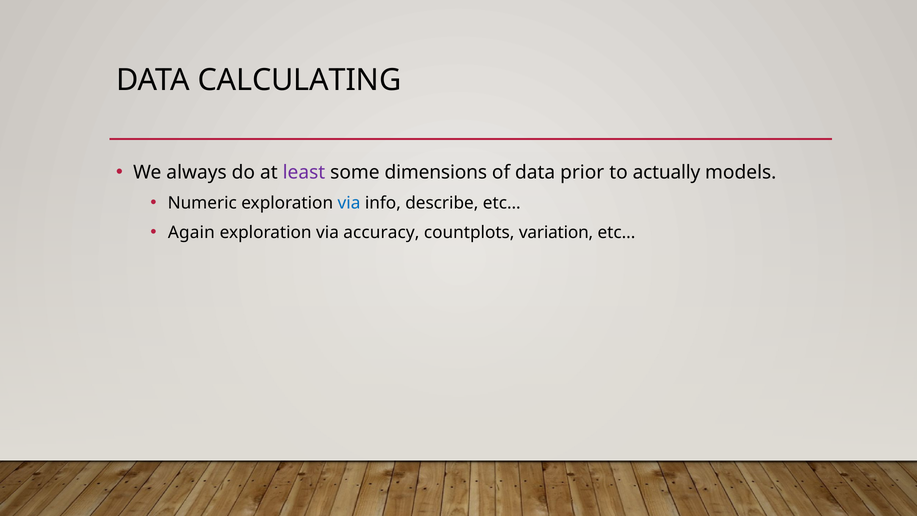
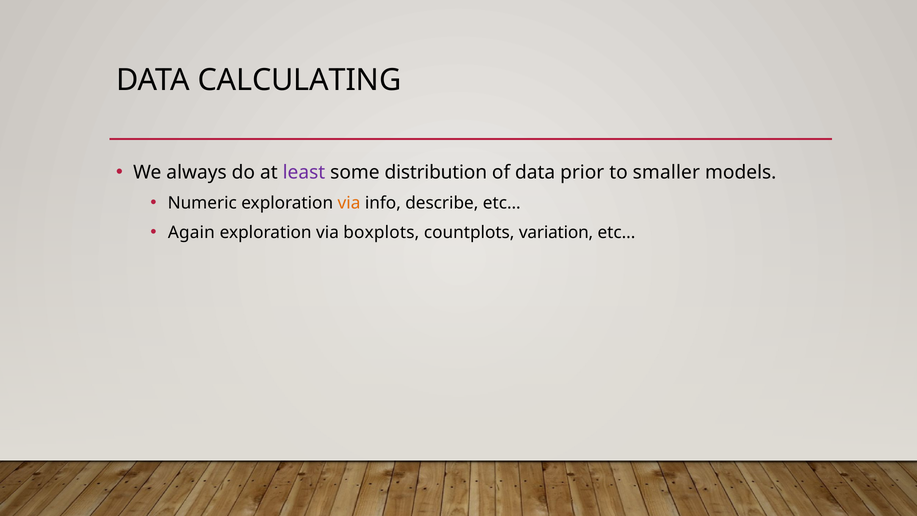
dimensions: dimensions -> distribution (436, 172)
actually: actually -> smaller (666, 172)
via colour: blue -> orange (349, 203)
accuracy: accuracy -> boxplots (381, 232)
